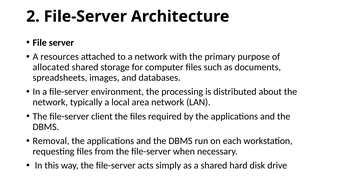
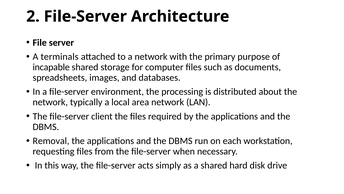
resources: resources -> terminals (60, 57)
allocated: allocated -> incapable (51, 67)
